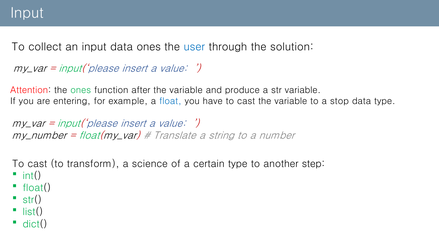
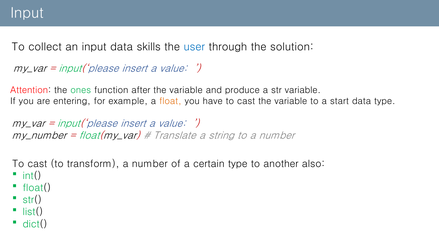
data ones: ones -> skills (149, 47)
float colour: blue -> orange (170, 101)
stop: stop -> start (339, 101)
transform a science: science -> number (150, 164)
step: step -> also (313, 164)
